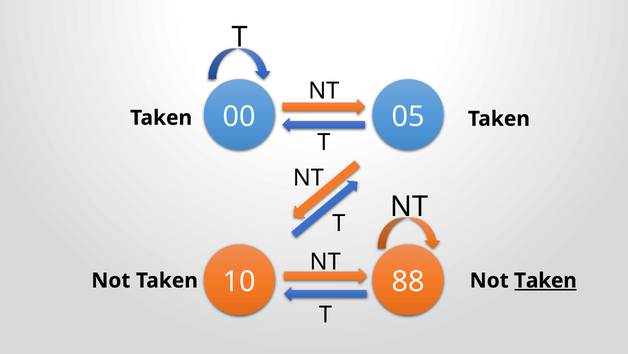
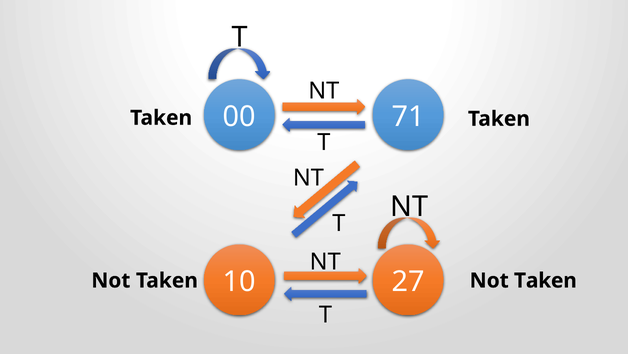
05: 05 -> 71 (408, 116)
88: 88 -> 27 (408, 281)
Taken underline: present -> none (545, 280)
